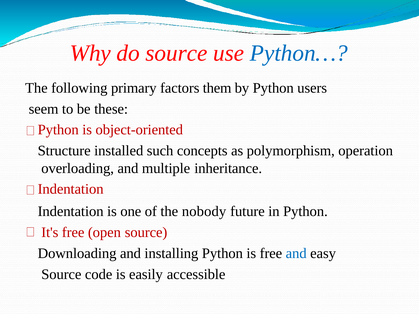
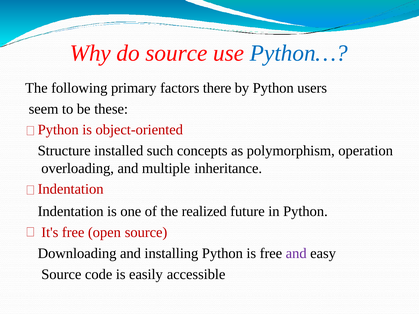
them: them -> there (217, 88)
nobody: nobody -> realized (204, 212)
and colour: blue -> purple (296, 253)
